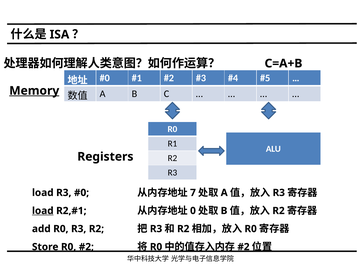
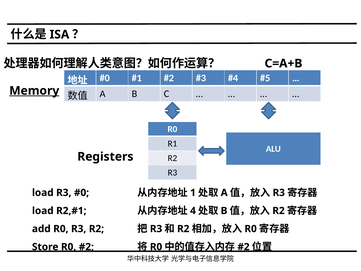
7: 7 -> 1 (193, 193)
0: 0 -> 4 (193, 211)
load underline: present -> none (43, 211)
